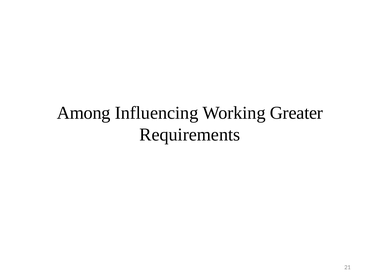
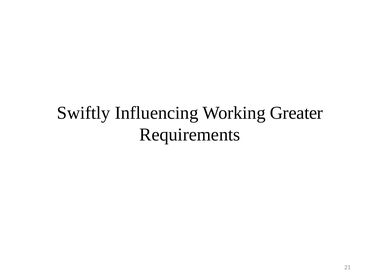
Among: Among -> Swiftly (84, 113)
